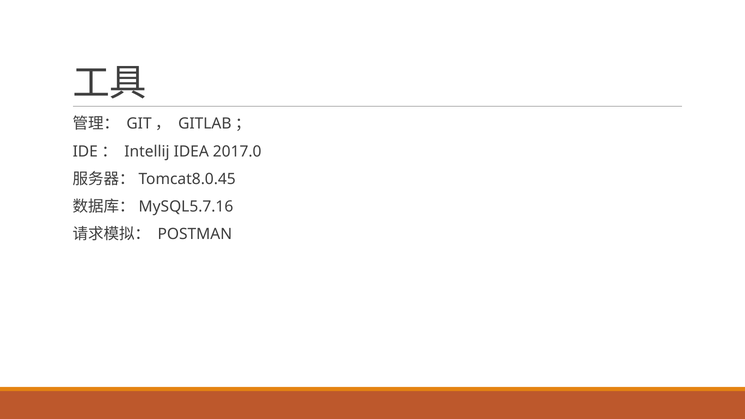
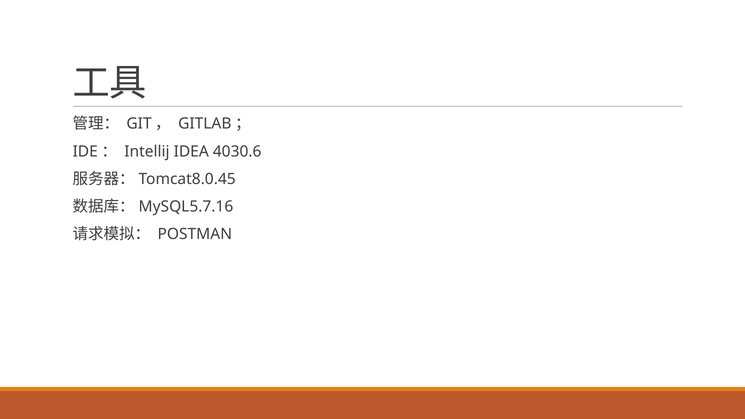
2017.0: 2017.0 -> 4030.6 (237, 151)
